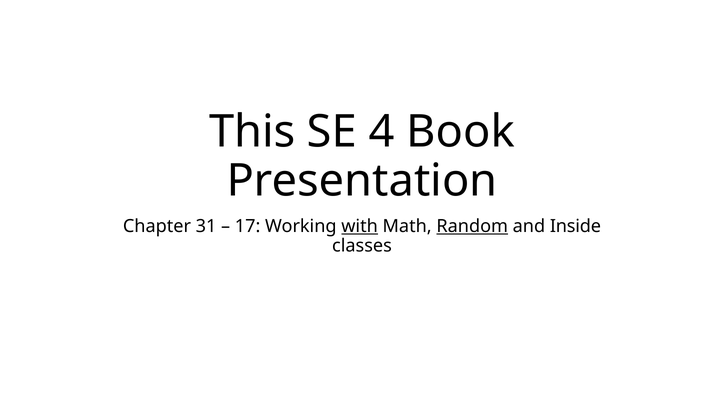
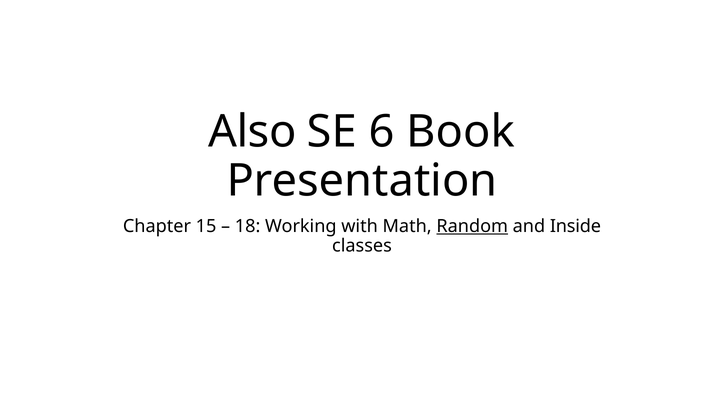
This: This -> Also (252, 132)
4: 4 -> 6 (382, 132)
31: 31 -> 15 (206, 226)
17: 17 -> 18 (248, 226)
with underline: present -> none (360, 226)
